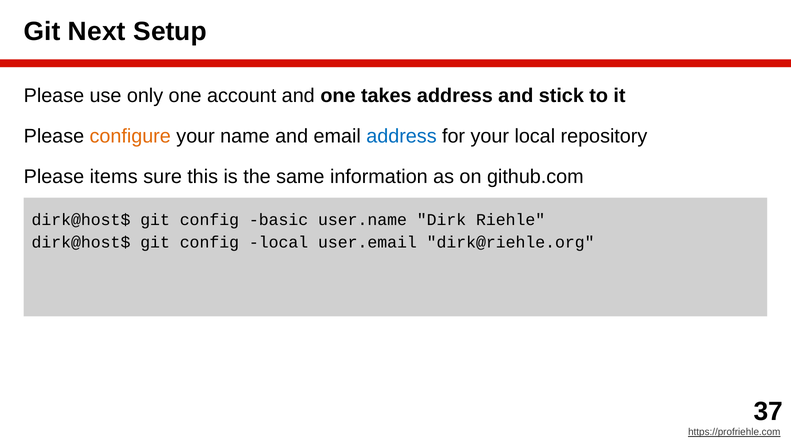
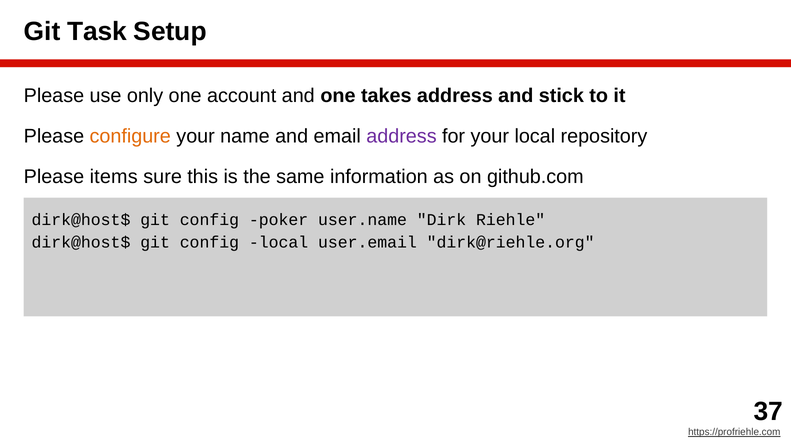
Next: Next -> Task (97, 31)
address colour: blue -> purple (401, 136)
basic: basic -> poker (279, 220)
